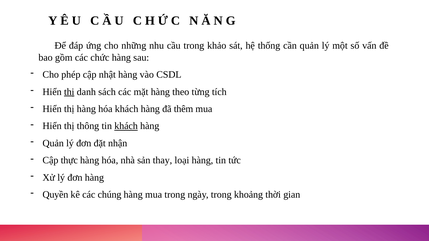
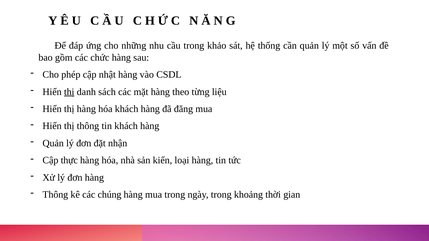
tích: tích -> liệu (219, 92)
thêm: thêm -> đăng (183, 109)
khách underline: present -> none (126, 126)
thay: thay -> kiến (162, 161)
Quyền: Quyền -> Thông (55, 195)
